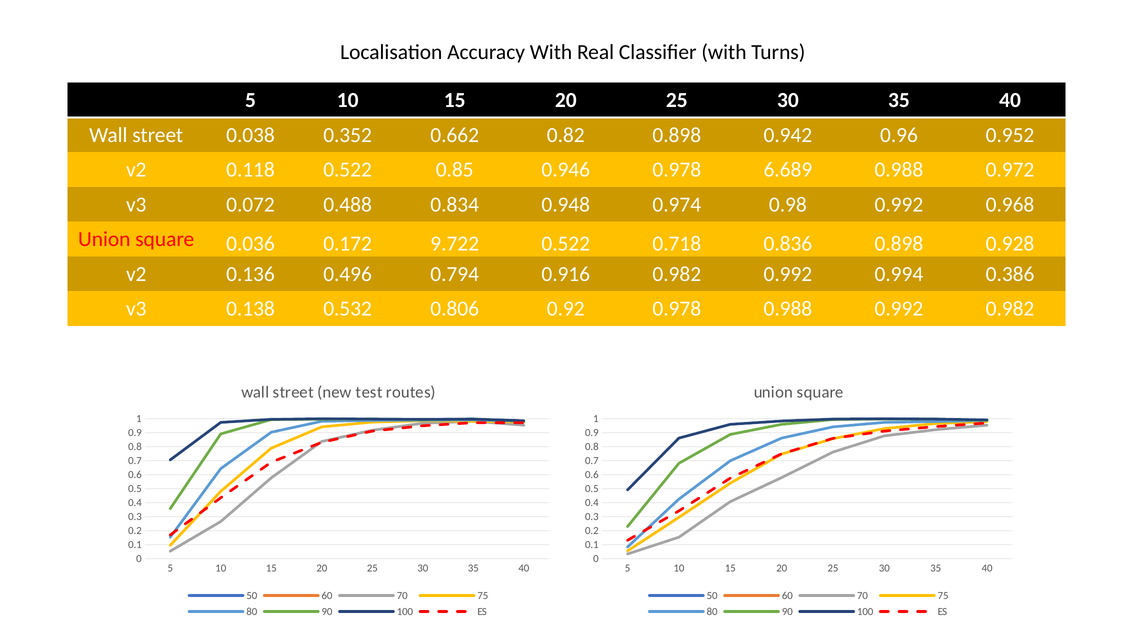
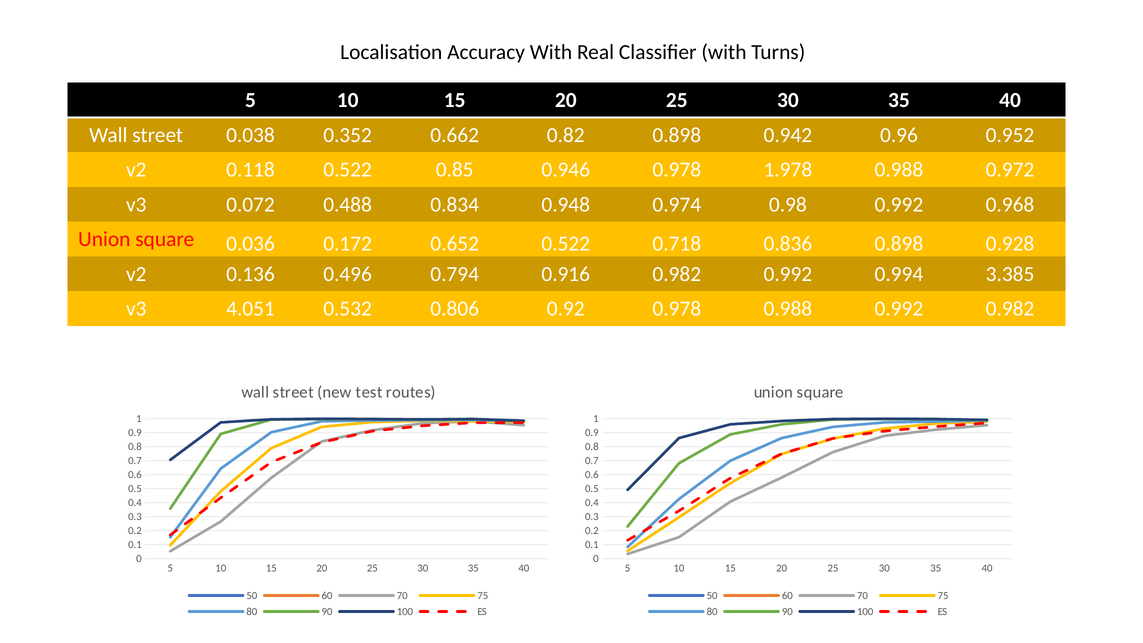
6.689: 6.689 -> 1.978 (788, 170)
9.722: 9.722 -> 0.652 (455, 244)
0.386: 0.386 -> 3.385 (1010, 274)
0.138: 0.138 -> 4.051 (250, 309)
